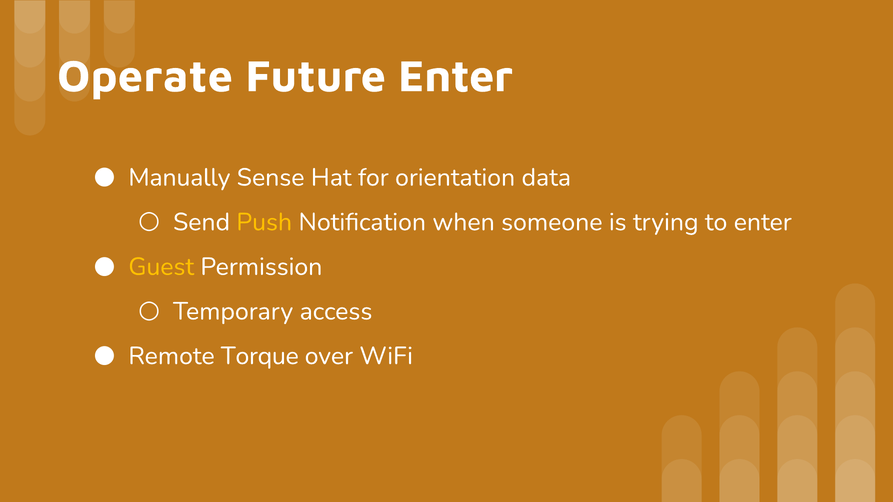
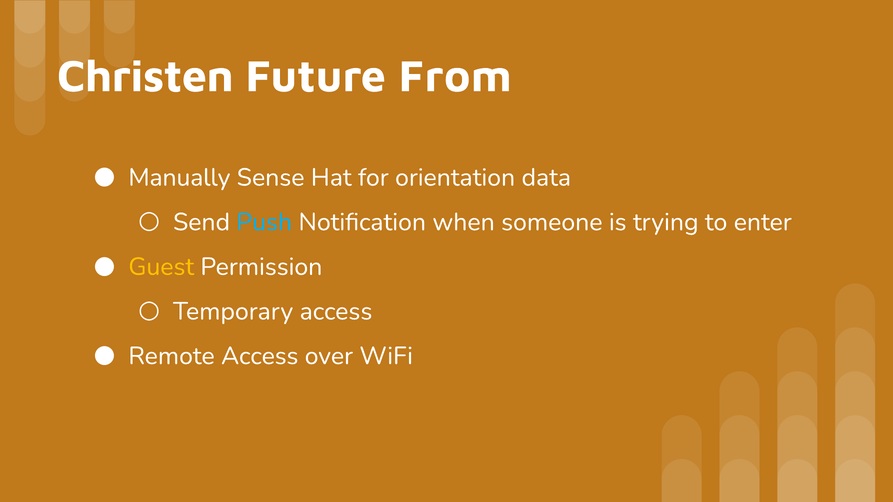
Operate: Operate -> Christen (145, 77)
Future Enter: Enter -> From (455, 77)
Push colour: yellow -> light blue (264, 222)
Remote Torque: Torque -> Access (260, 356)
